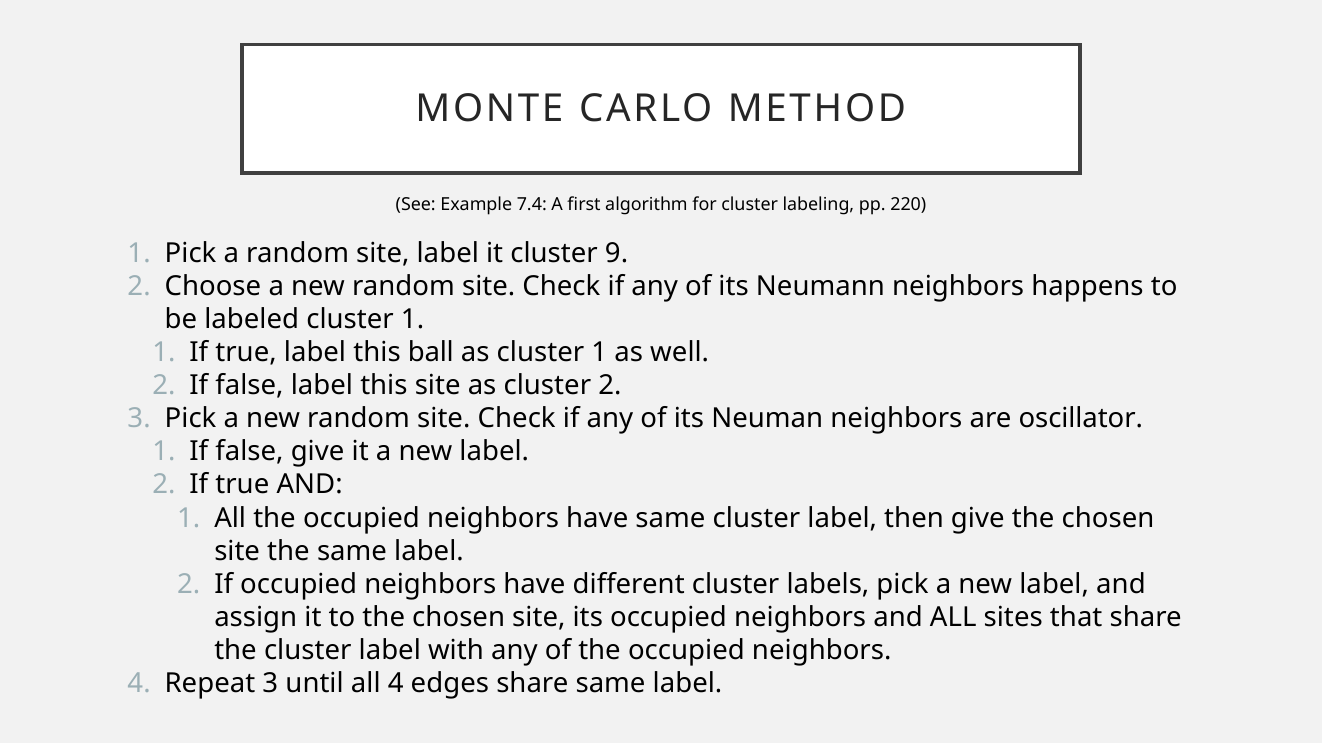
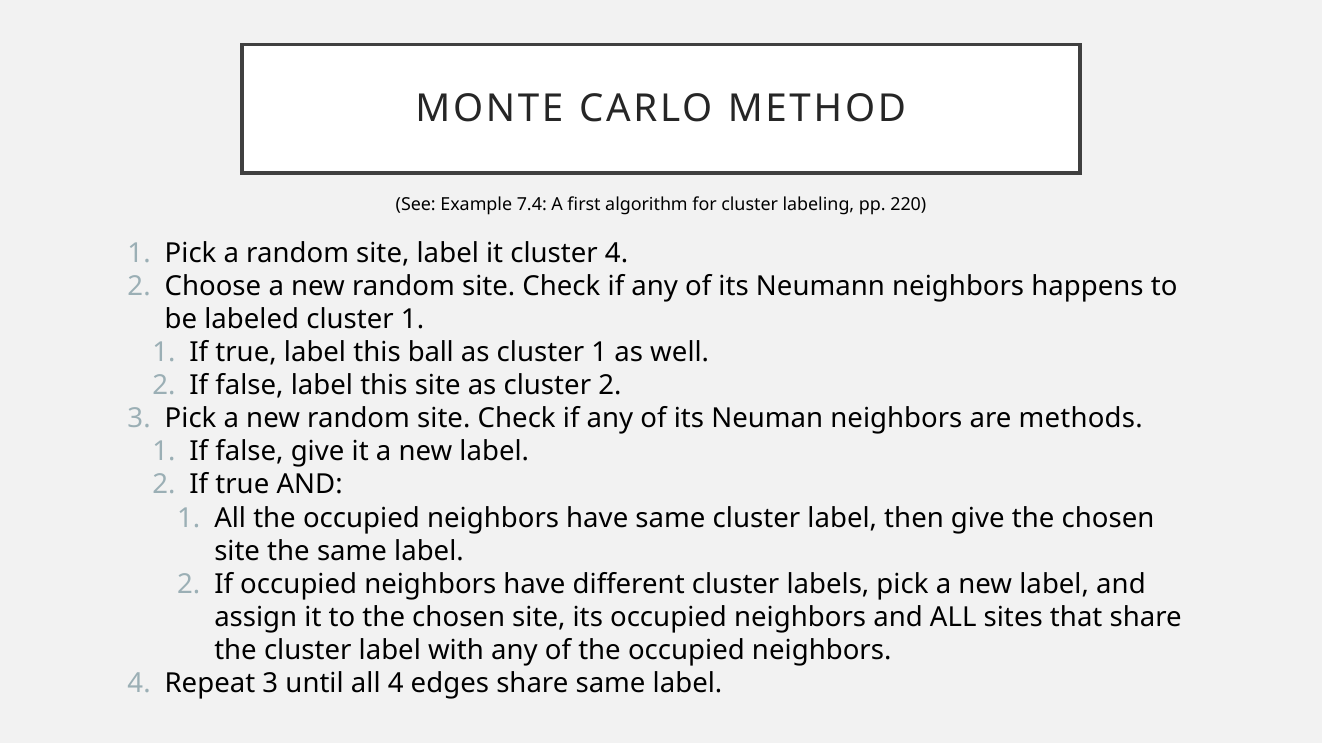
cluster 9: 9 -> 4 (617, 254)
oscillator: oscillator -> methods (1081, 419)
